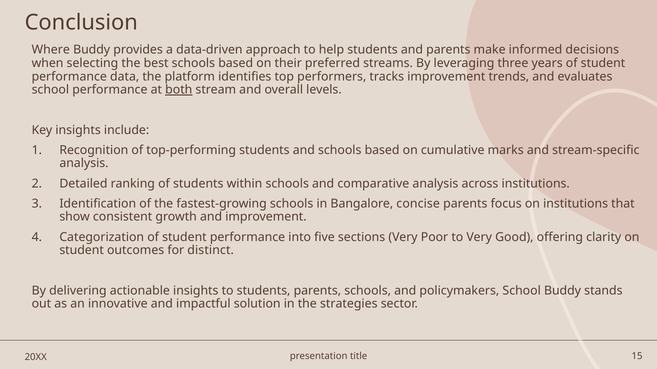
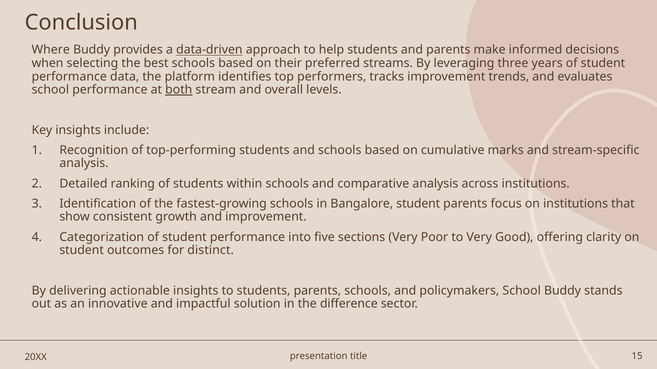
data-driven underline: none -> present (209, 50)
Bangalore concise: concise -> student (418, 204)
strategies: strategies -> difference (349, 304)
